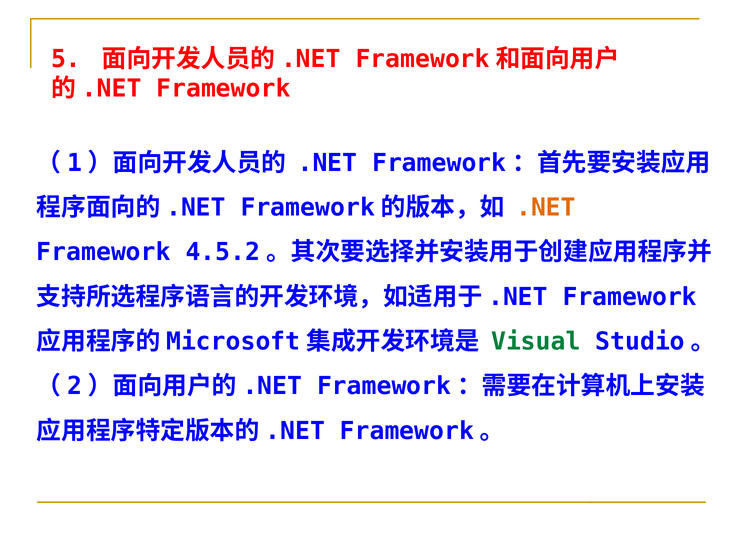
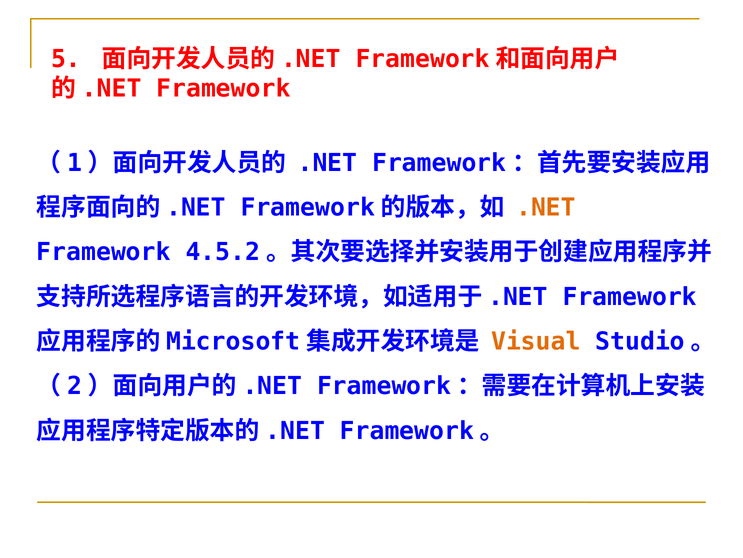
Visual colour: green -> orange (536, 341)
